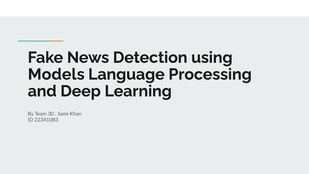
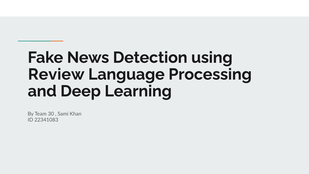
Models: Models -> Review (56, 74)
